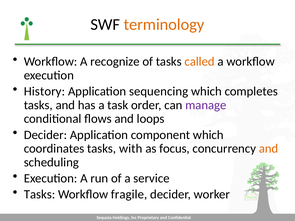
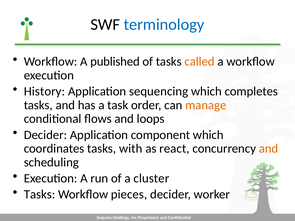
terminology colour: orange -> blue (164, 24)
recognize: recognize -> published (115, 62)
manage colour: purple -> orange (206, 105)
focus: focus -> react (174, 149)
service: service -> cluster (151, 179)
fragile: fragile -> pieces (129, 195)
